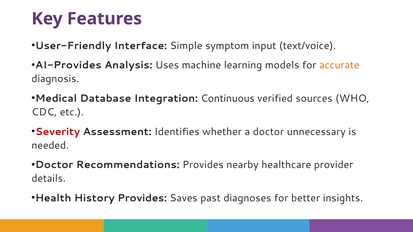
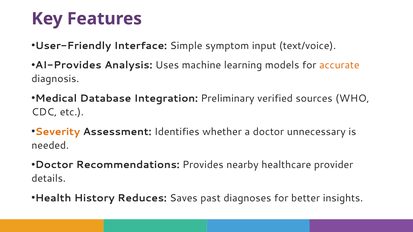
Continuous: Continuous -> Preliminary (228, 99)
Severity colour: red -> orange (58, 132)
History Provides: Provides -> Reduces (142, 198)
